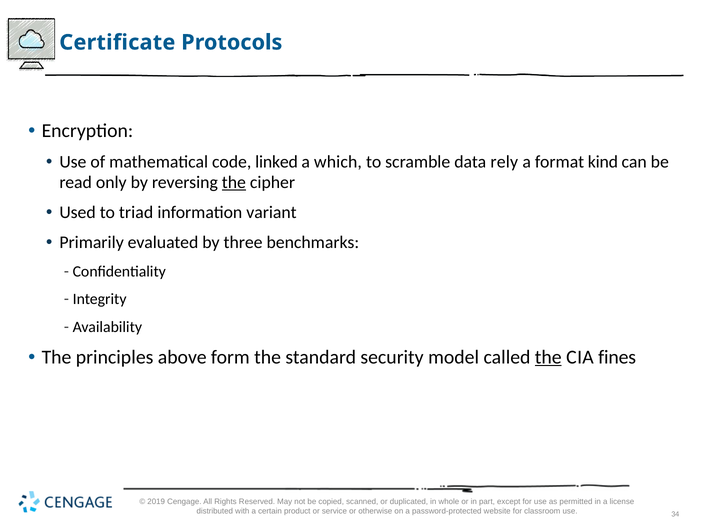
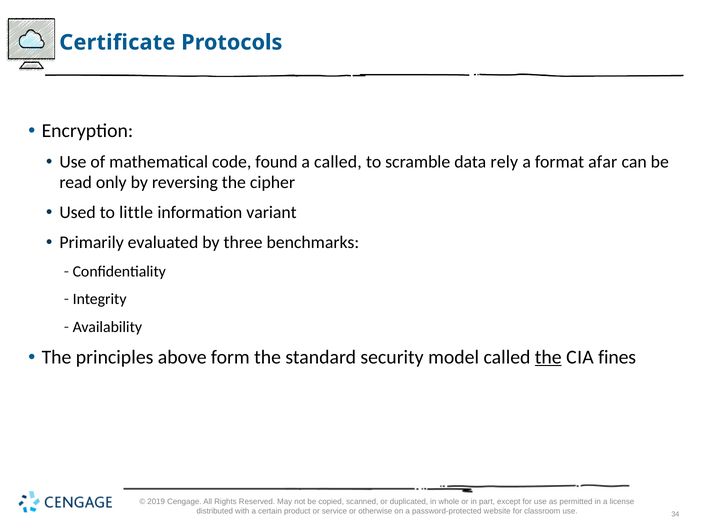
linked: linked -> found (277, 162)
a which: which -> called (338, 162)
kind: kind -> afar (603, 162)
the underline: present -> none (234, 182)
triad: triad -> little (136, 213)
